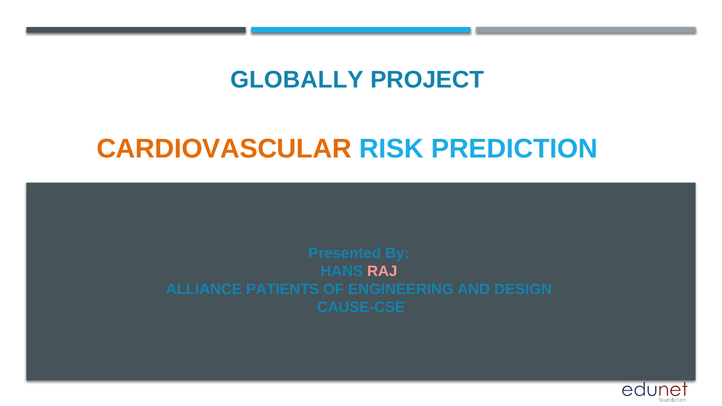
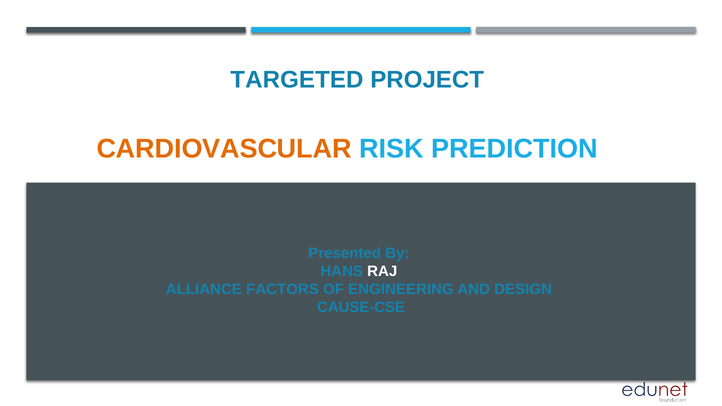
GLOBALLY: GLOBALLY -> TARGETED (297, 80)
RAJ colour: pink -> white (382, 271)
PATIENTS: PATIENTS -> FACTORS (282, 289)
